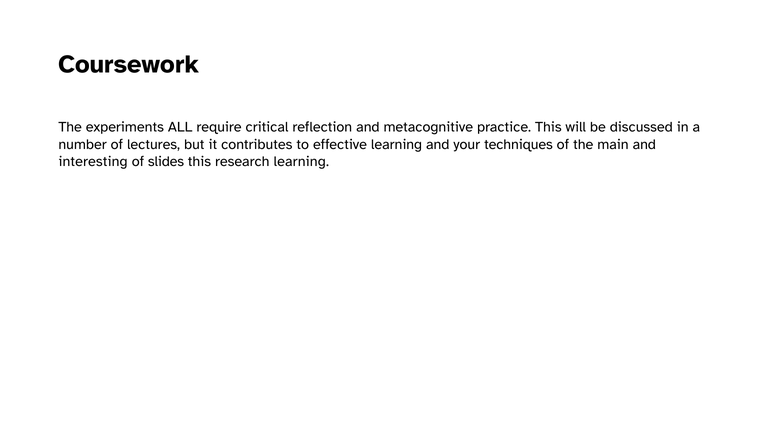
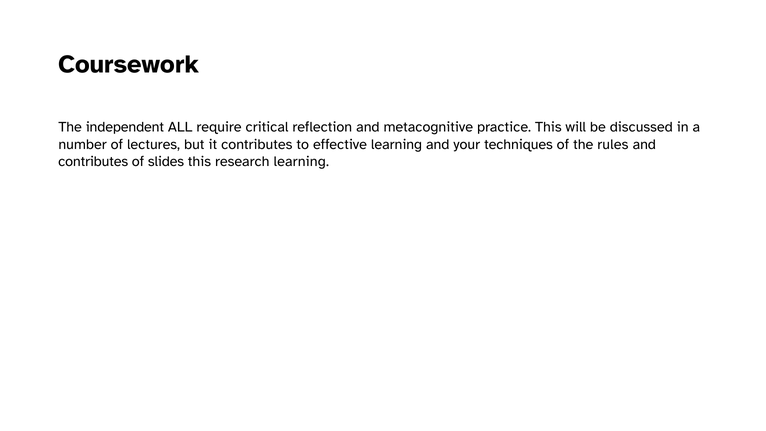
experiments: experiments -> independent (125, 127)
main: main -> rules (613, 144)
interesting: interesting -> contributes (93, 162)
